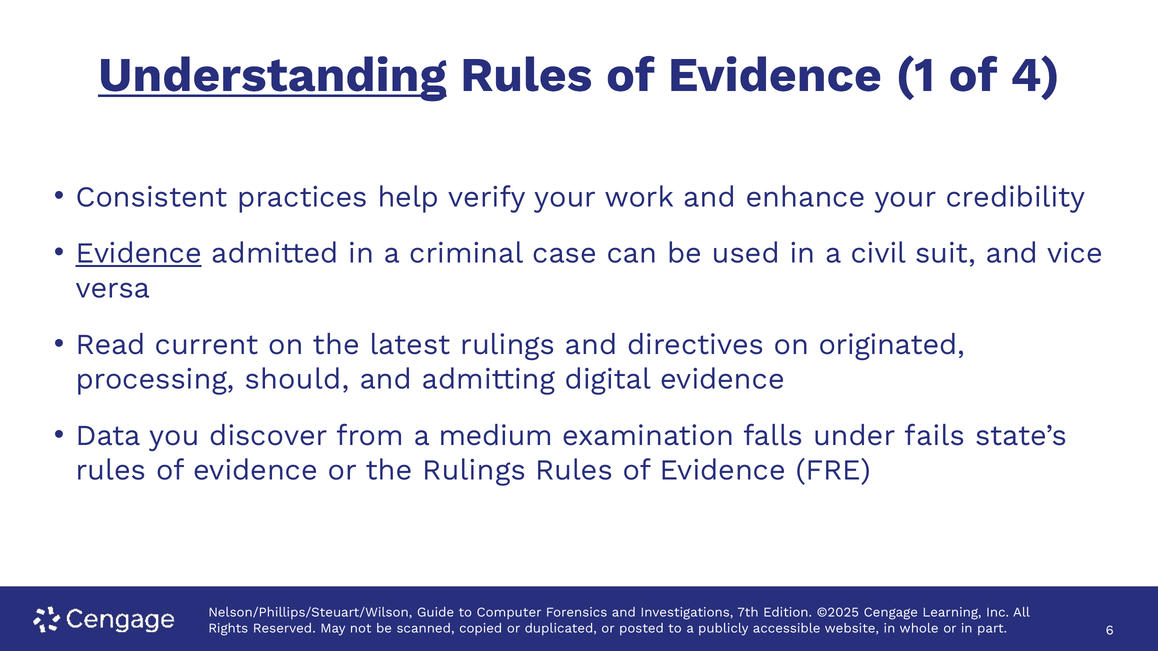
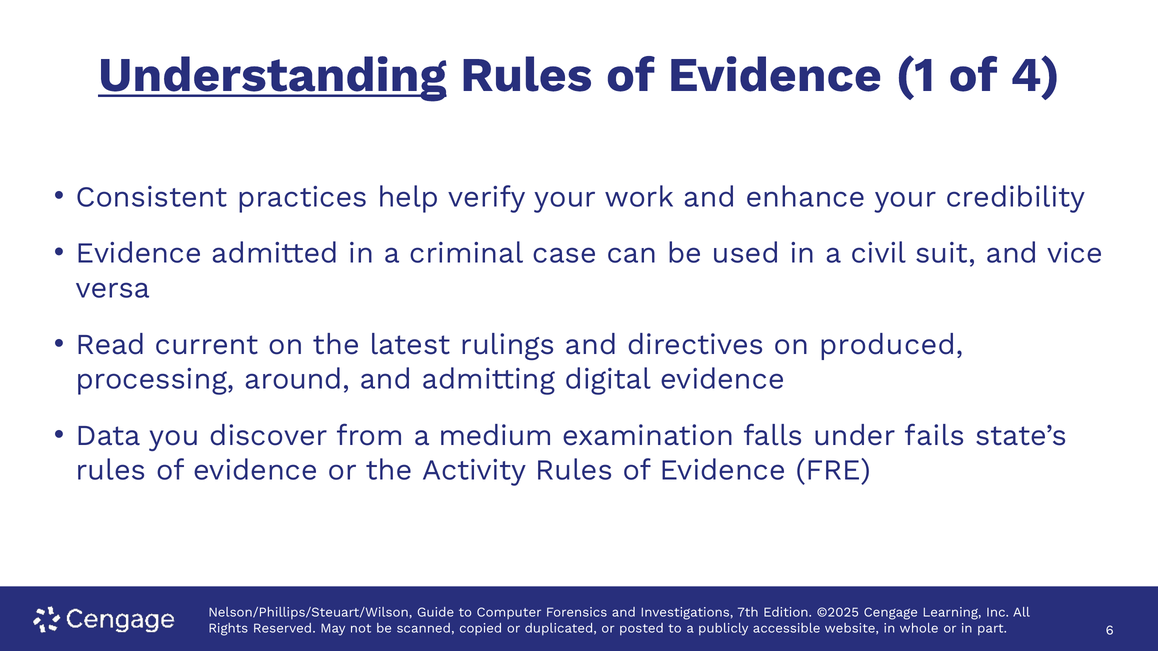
Evidence underline: present -> none (139, 254)
originated: originated -> produced (891, 345)
should: should -> around (297, 380)
the Rulings: Rulings -> Activity (474, 471)
